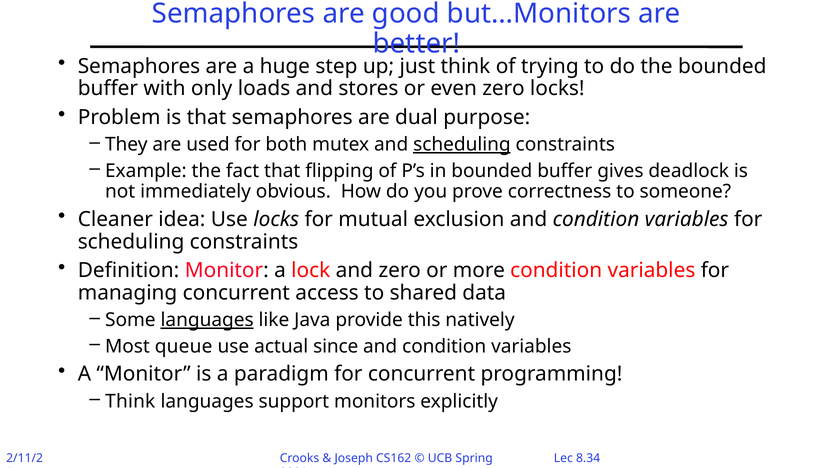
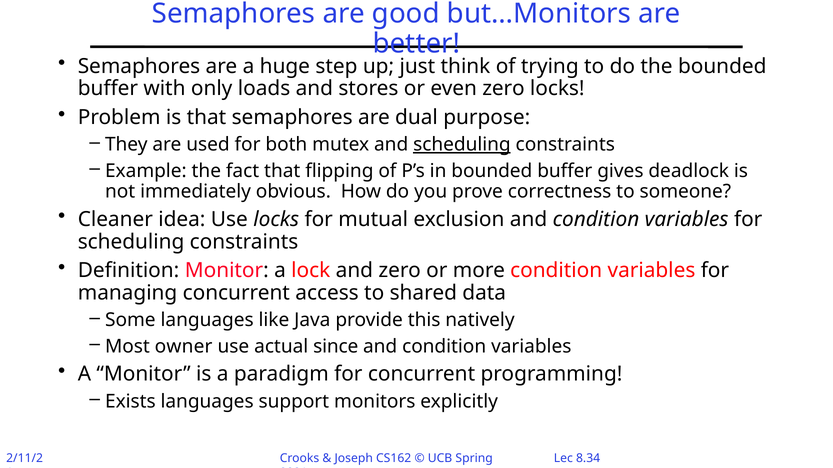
languages underline: present -> none (207, 320)
queue: queue -> owner (184, 347)
Think: Think -> Exists (130, 402)
